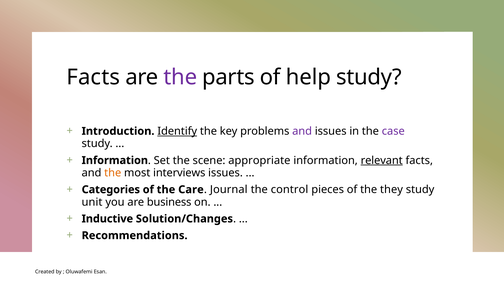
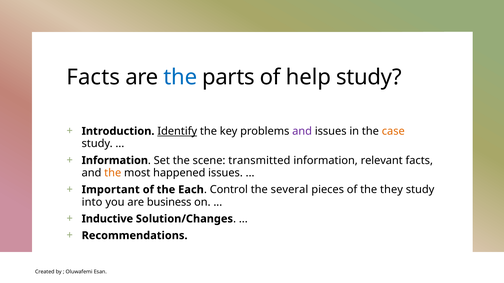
the colour: purple -> blue (180, 77)
case colour: purple -> orange (393, 131)
appropriate: appropriate -> transmitted (259, 161)
relevant underline: present -> none (382, 161)
interviews: interviews -> happened (179, 173)
Categories: Categories -> Important (111, 190)
Care: Care -> Each (191, 190)
Journal: Journal -> Control (229, 190)
control: control -> several (290, 190)
unit: unit -> into (92, 202)
